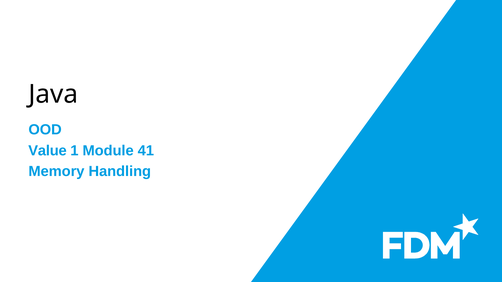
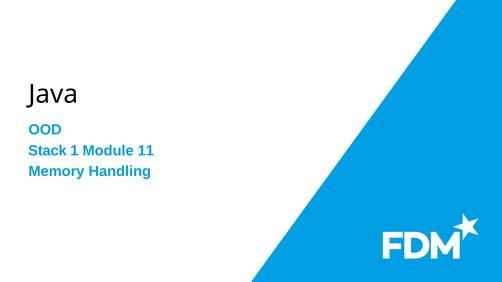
Value: Value -> Stack (47, 151)
41: 41 -> 11 (146, 151)
